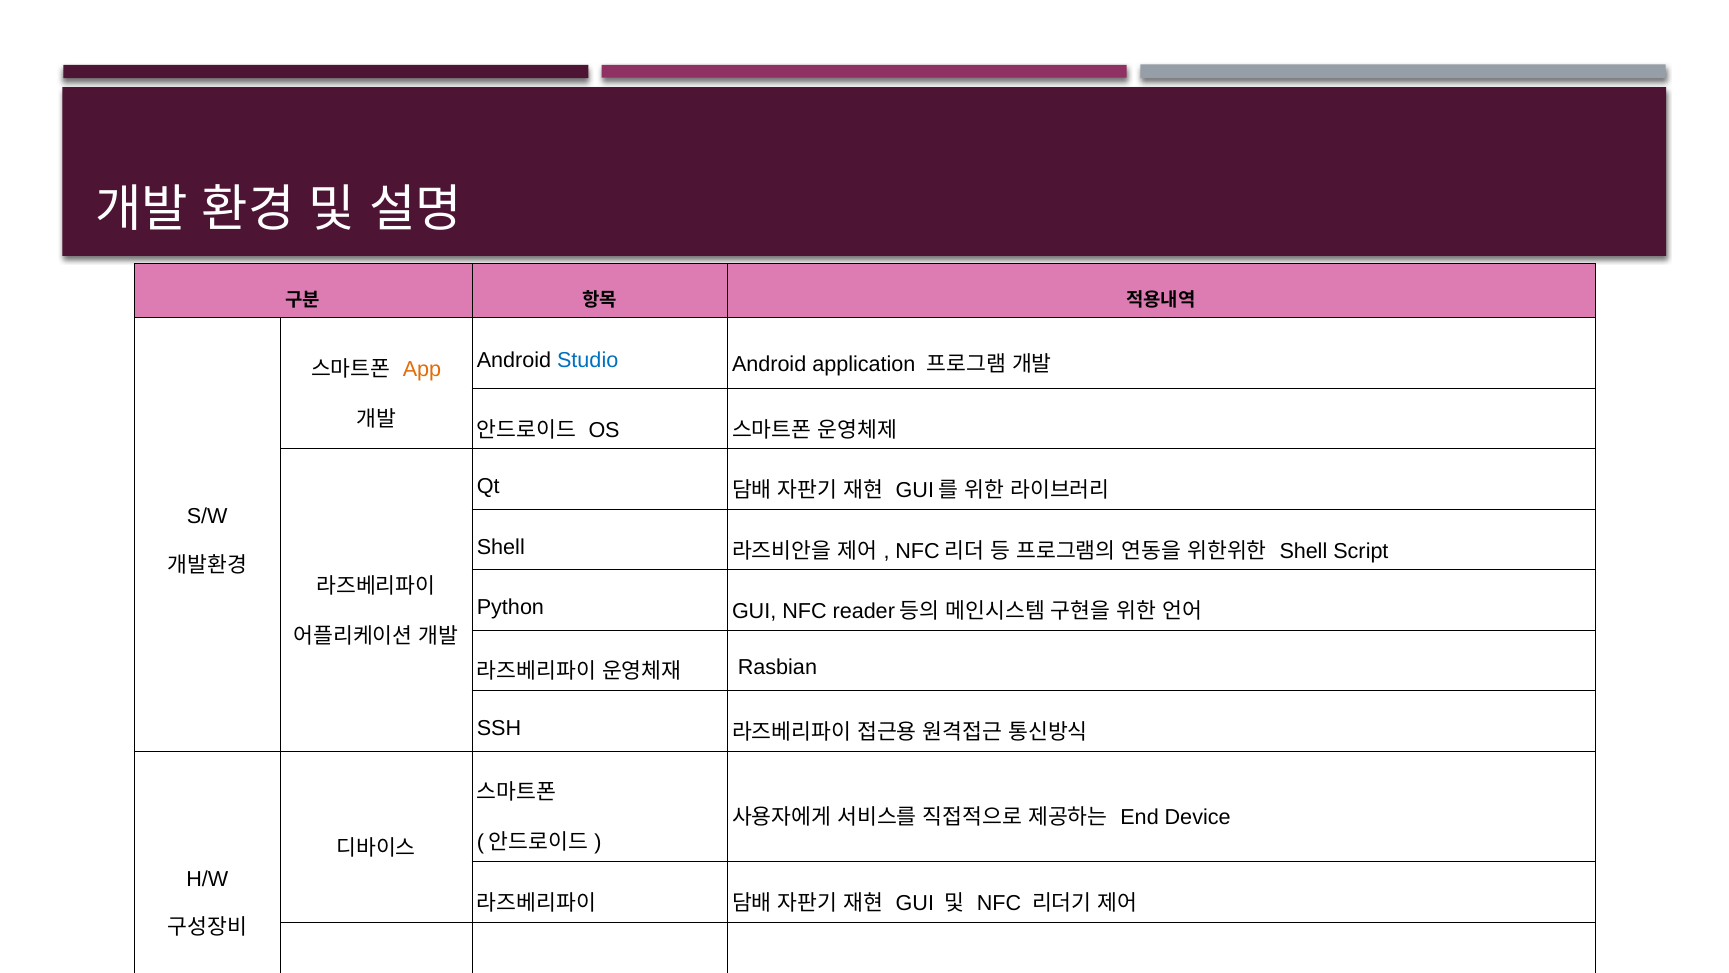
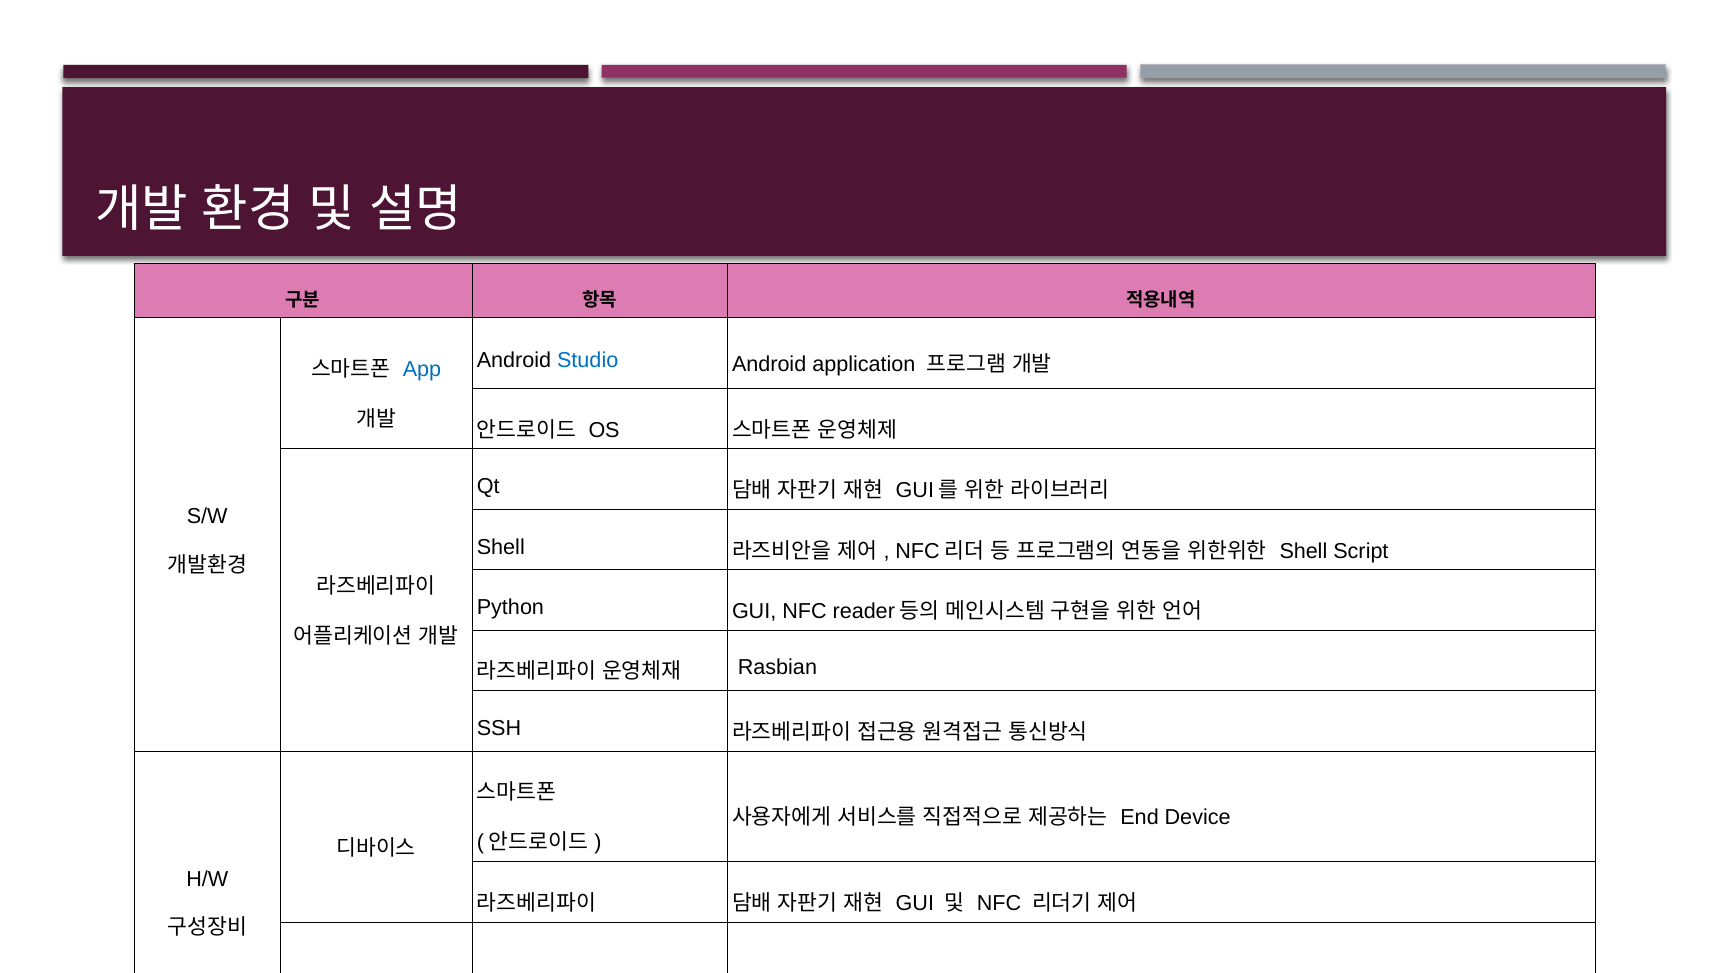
App colour: orange -> blue (422, 369)
